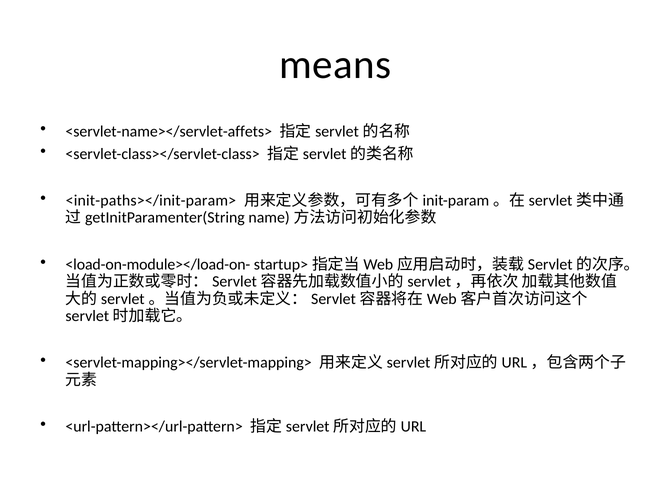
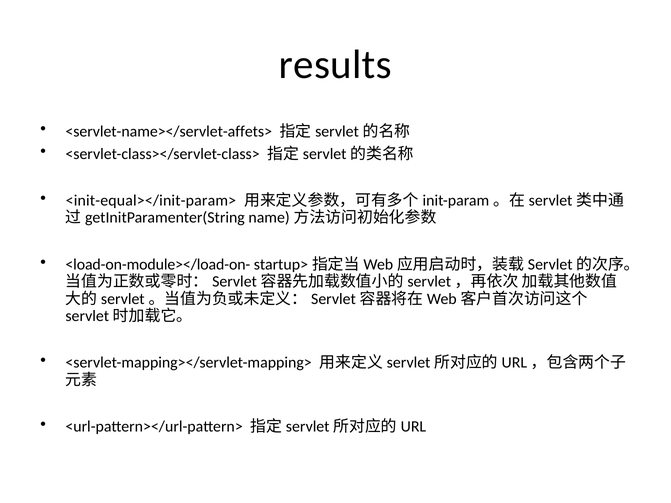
means: means -> results (335, 65)
<init-paths></init-param>: <init-paths></init-param> -> <init-equal></init-param> (151, 201)
